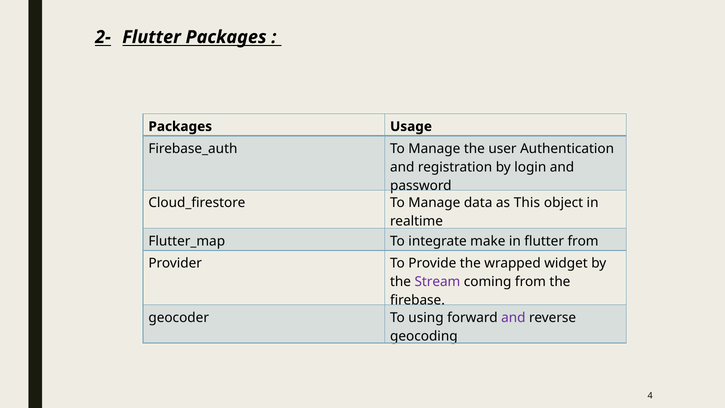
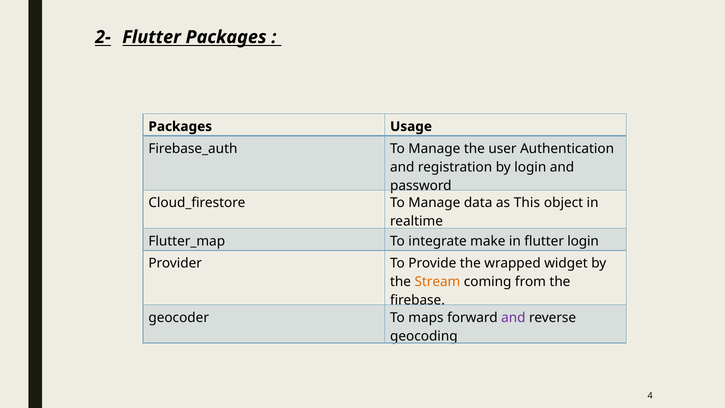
flutter from: from -> login (583, 241)
Stream colour: purple -> orange (437, 282)
using: using -> maps (426, 317)
